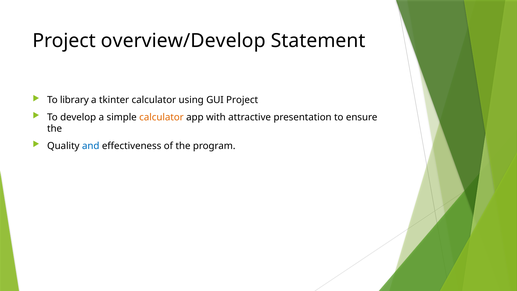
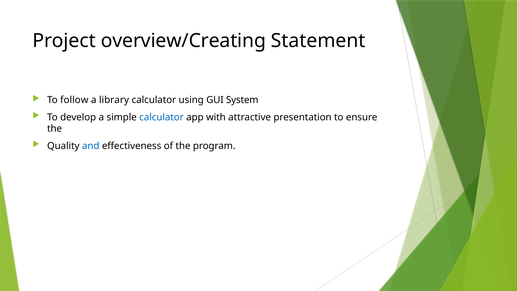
overview/Develop: overview/Develop -> overview/Creating (183, 41)
library: library -> follow (74, 100)
tkinter: tkinter -> library (114, 100)
GUI Project: Project -> System (242, 100)
calculator colour: orange -> blue (161, 117)
